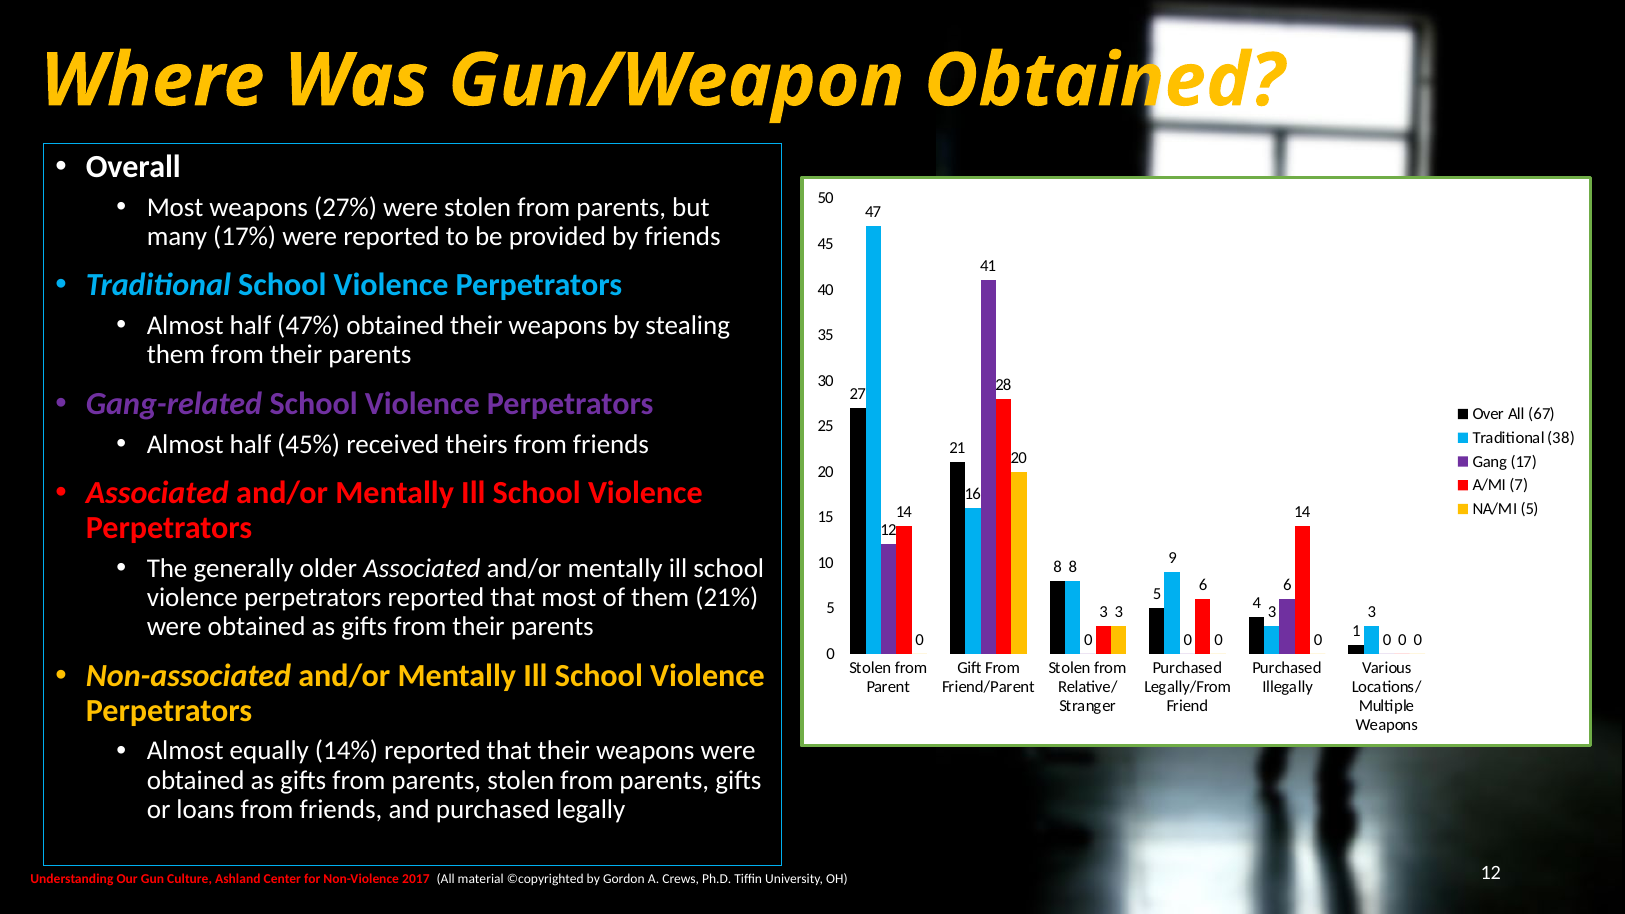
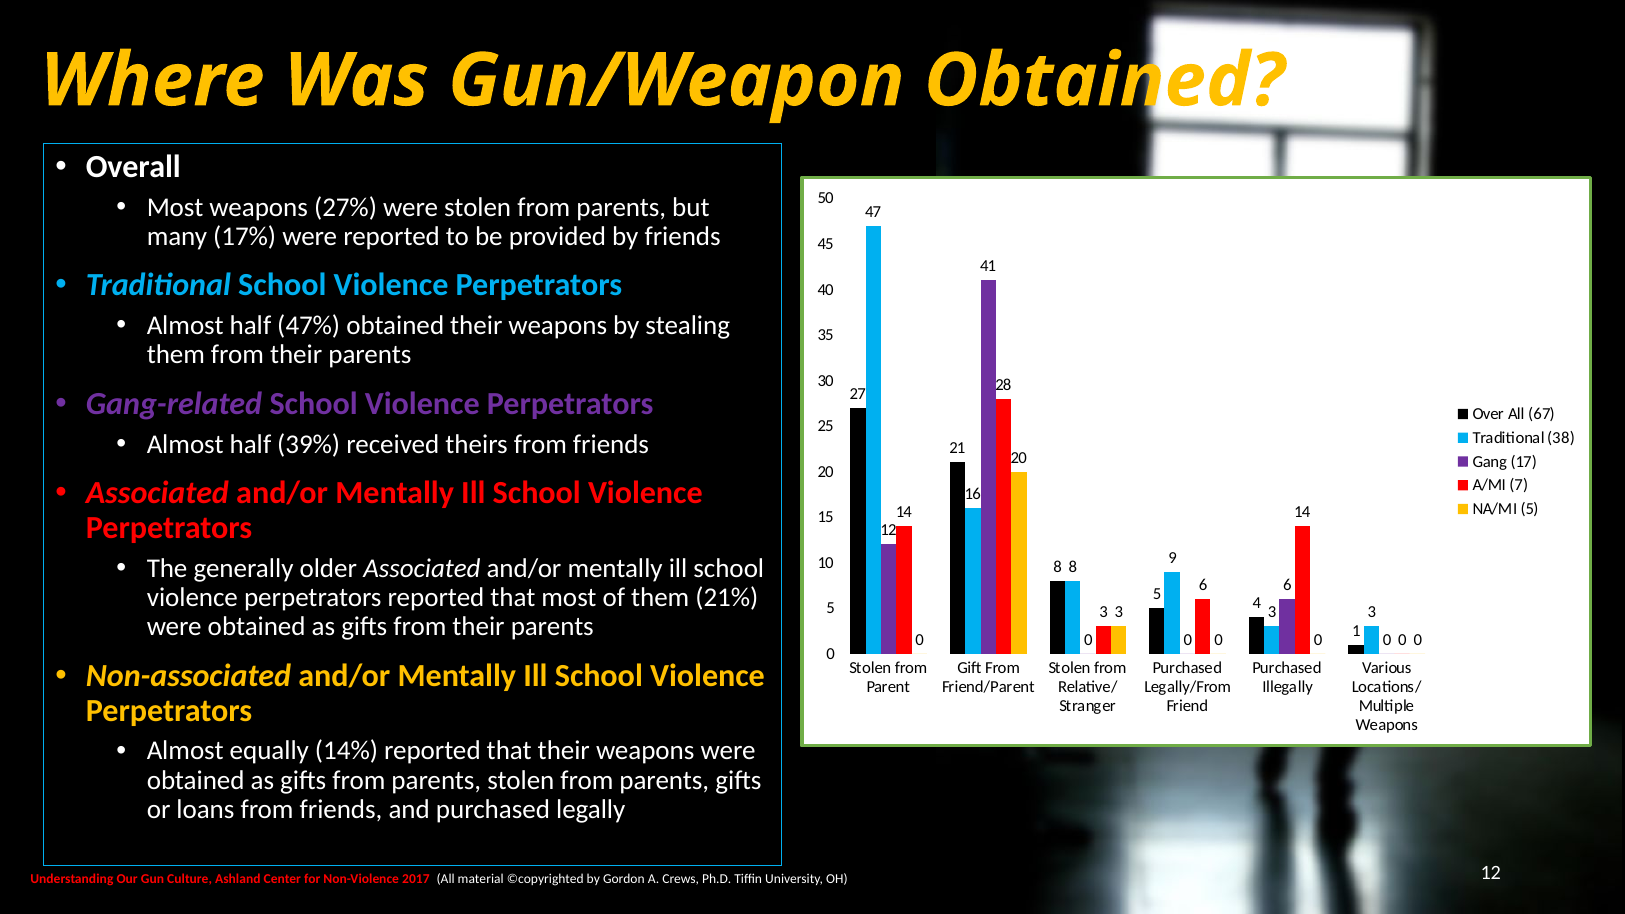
45%: 45% -> 39% (309, 444)
